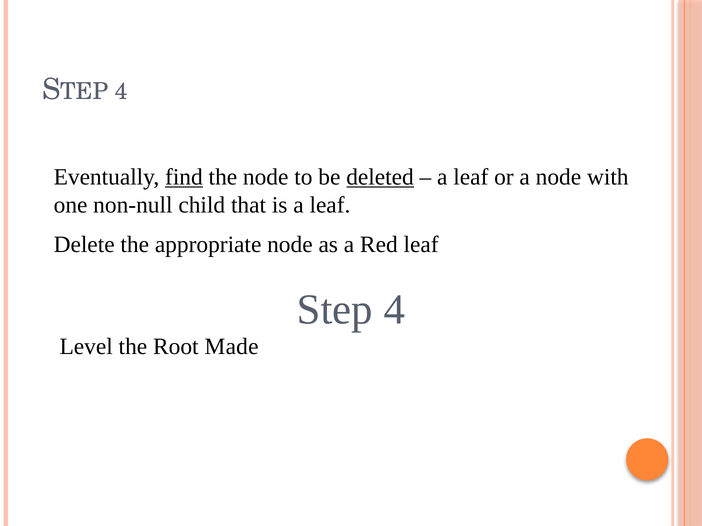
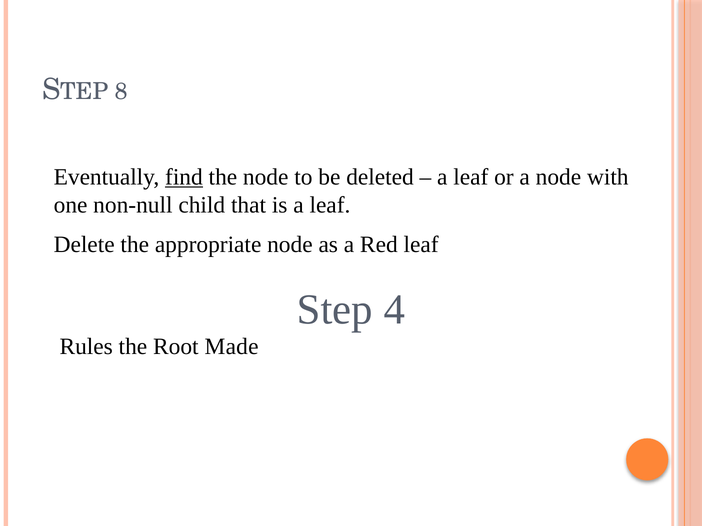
4: 4 -> 8 (121, 92)
deleted underline: present -> none (380, 177)
Level: Level -> Rules (86, 347)
